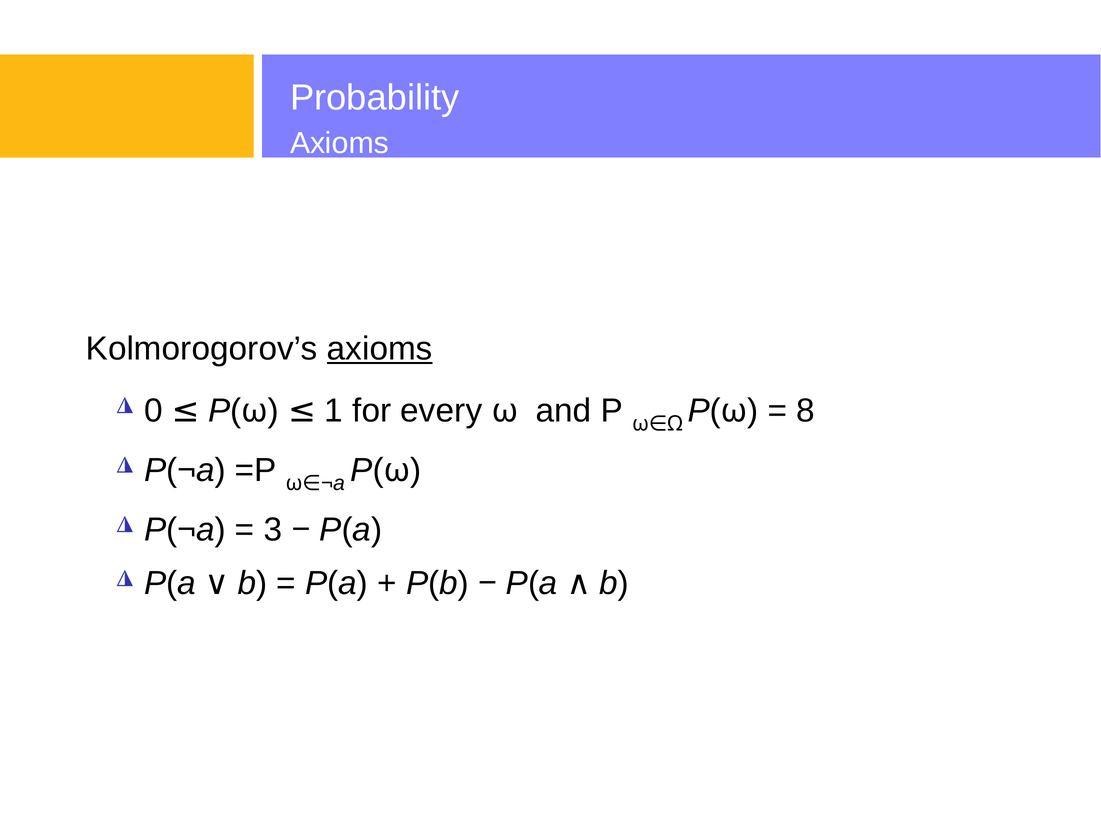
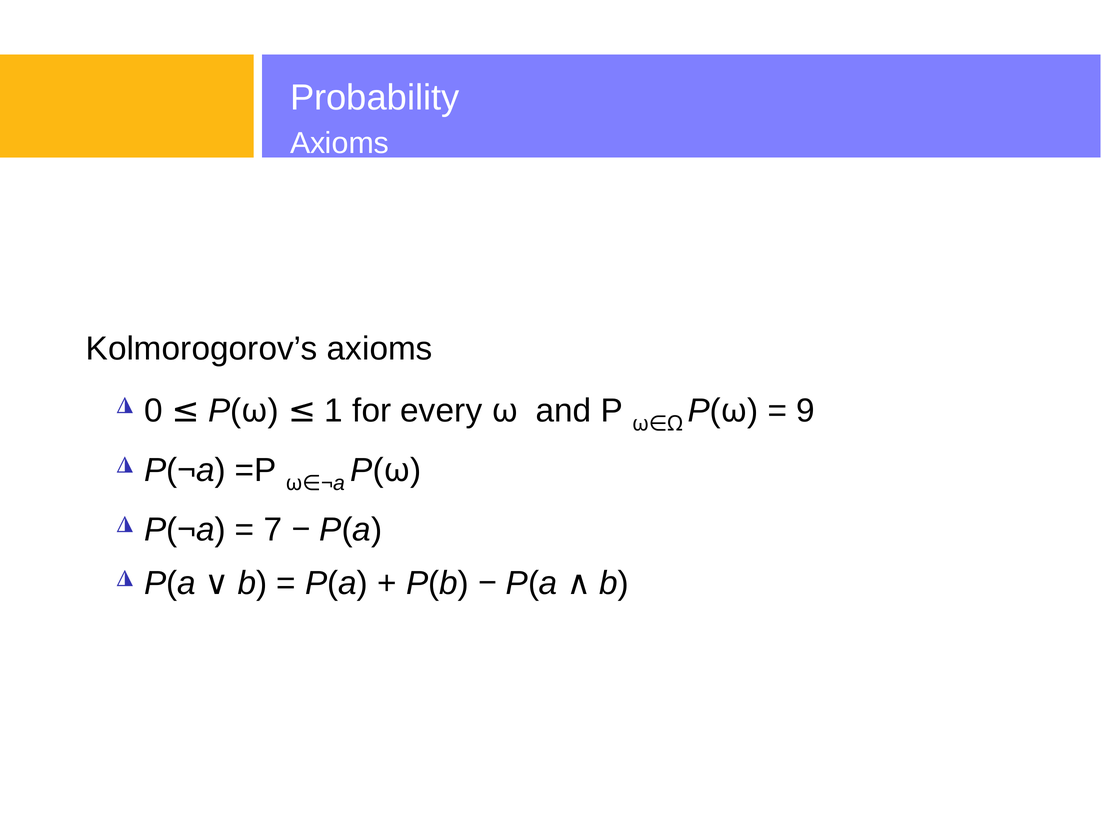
axioms underline: present -> none (380, 349)
8: 8 -> 9 (806, 411)
3: 3 -> 7 (273, 530)
